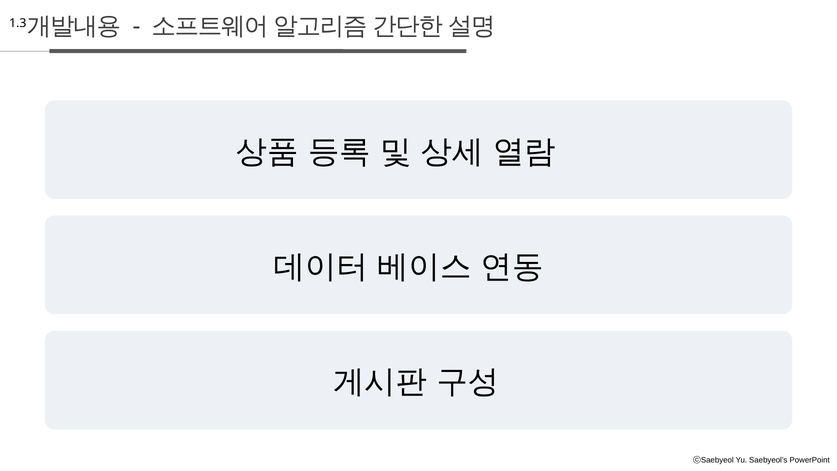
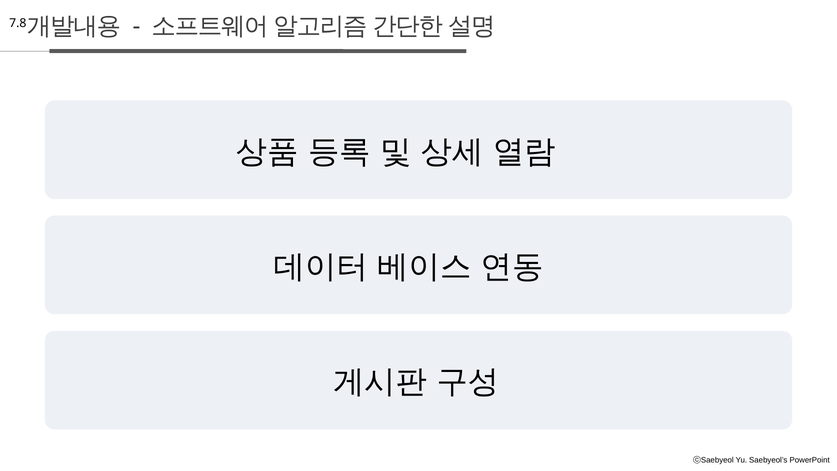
1.3: 1.3 -> 7.8 (18, 23)
